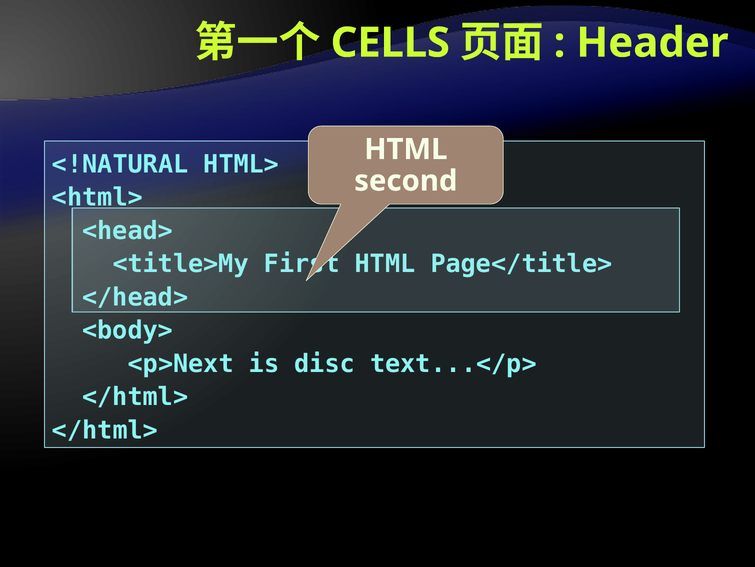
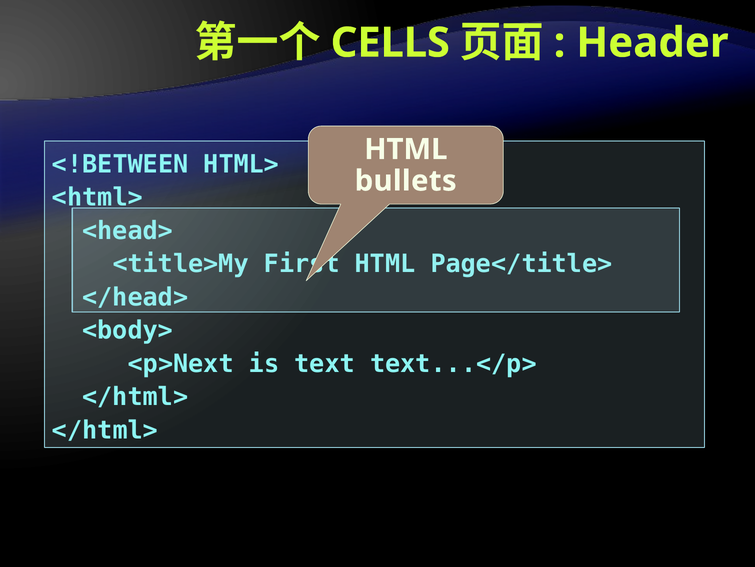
<!NATURAL: <!NATURAL -> <!BETWEEN (120, 164)
second: second -> bullets (406, 181)
disc: disc -> text (325, 363)
